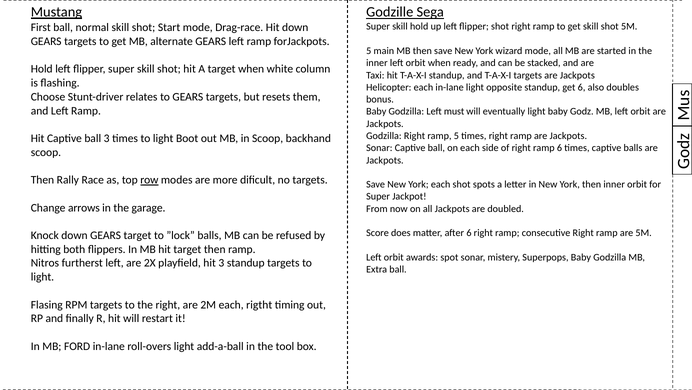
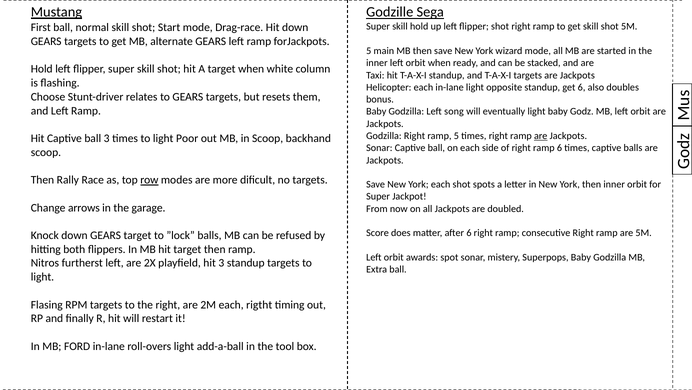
must: must -> song (454, 111)
are underline: none -> present (541, 136)
Boot: Boot -> Poor (187, 138)
